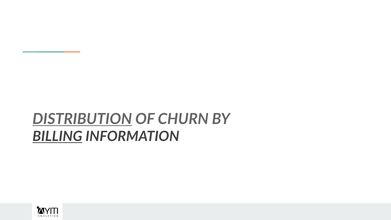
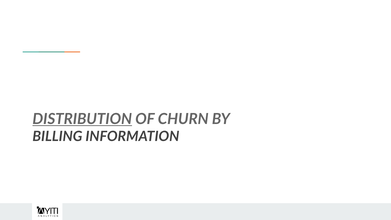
BILLING underline: present -> none (57, 137)
